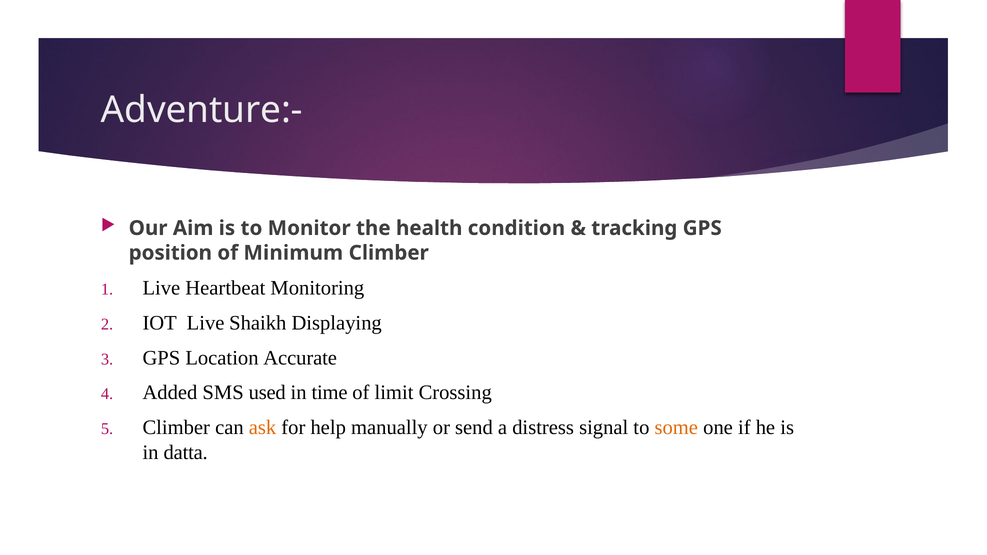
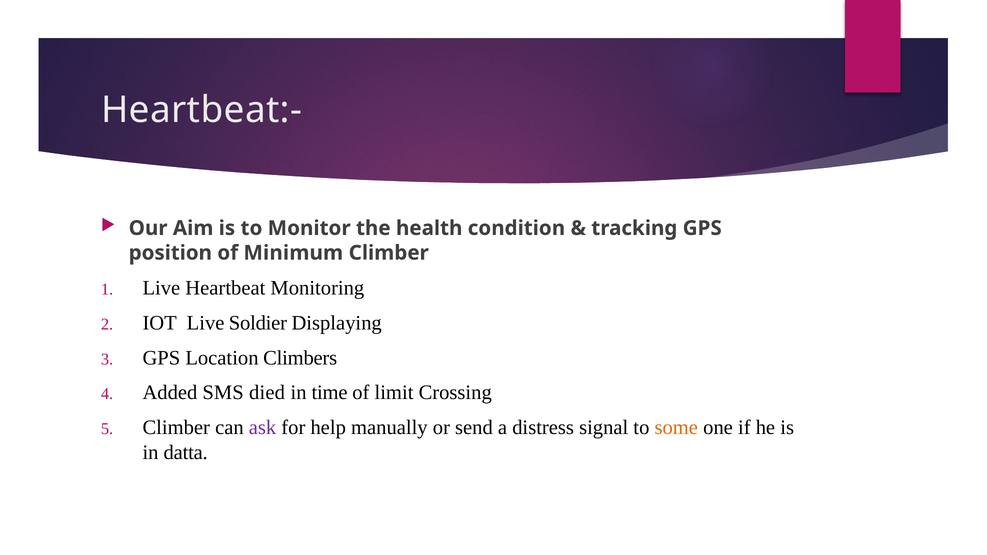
Adventure:-: Adventure:- -> Heartbeat:- (202, 110)
Shaikh: Shaikh -> Soldier (258, 323)
Accurate: Accurate -> Climbers (300, 358)
used: used -> died (267, 393)
ask colour: orange -> purple (262, 428)
